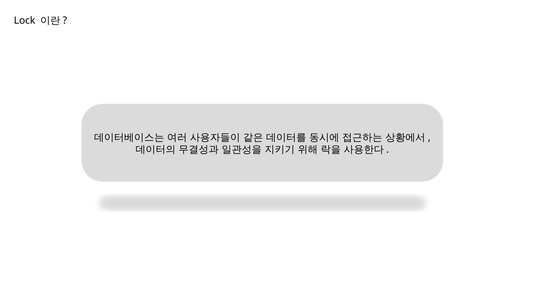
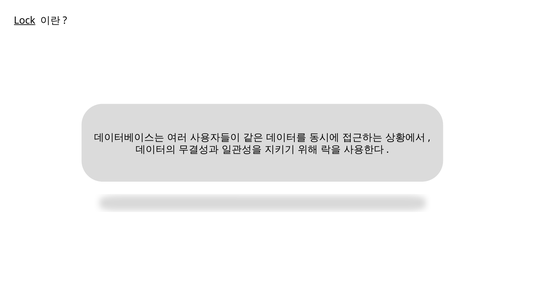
Lock underline: none -> present (25, 20)
